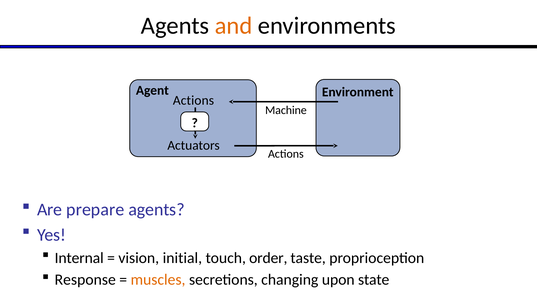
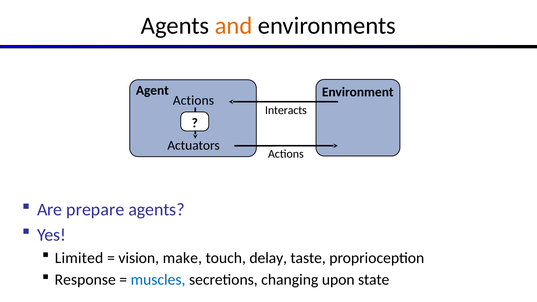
Machine: Machine -> Interacts (286, 110)
Internal: Internal -> Limited (79, 258)
initial: initial -> make (182, 258)
order: order -> delay (268, 258)
muscles colour: orange -> blue (158, 280)
